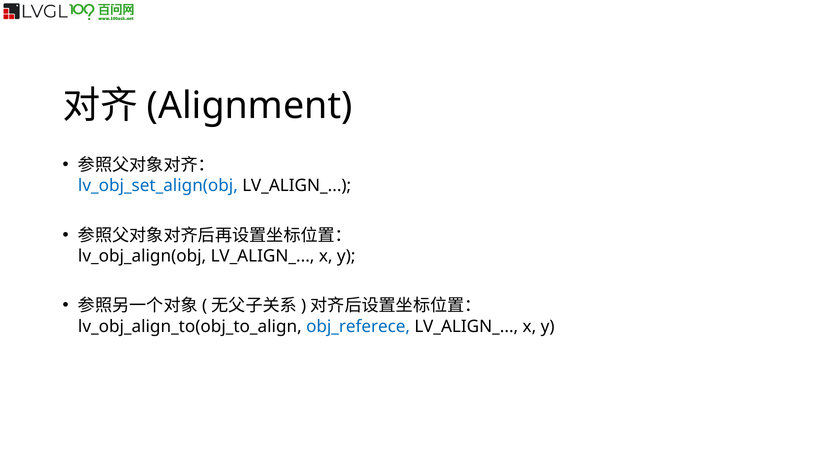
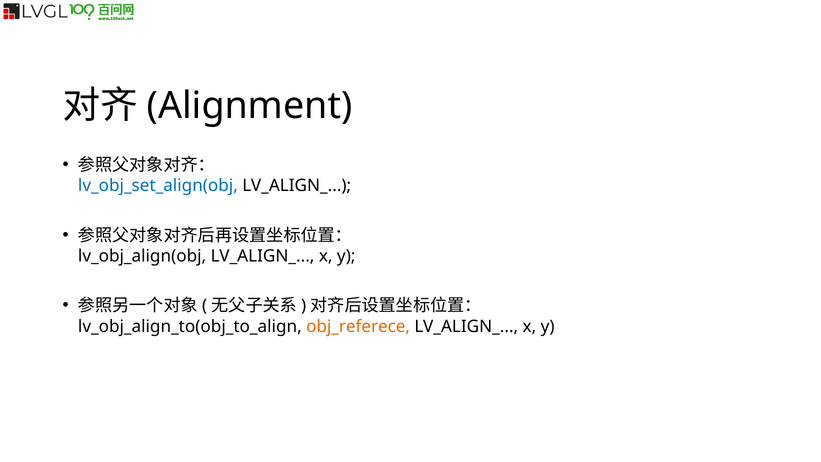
obj_referece colour: blue -> orange (358, 326)
